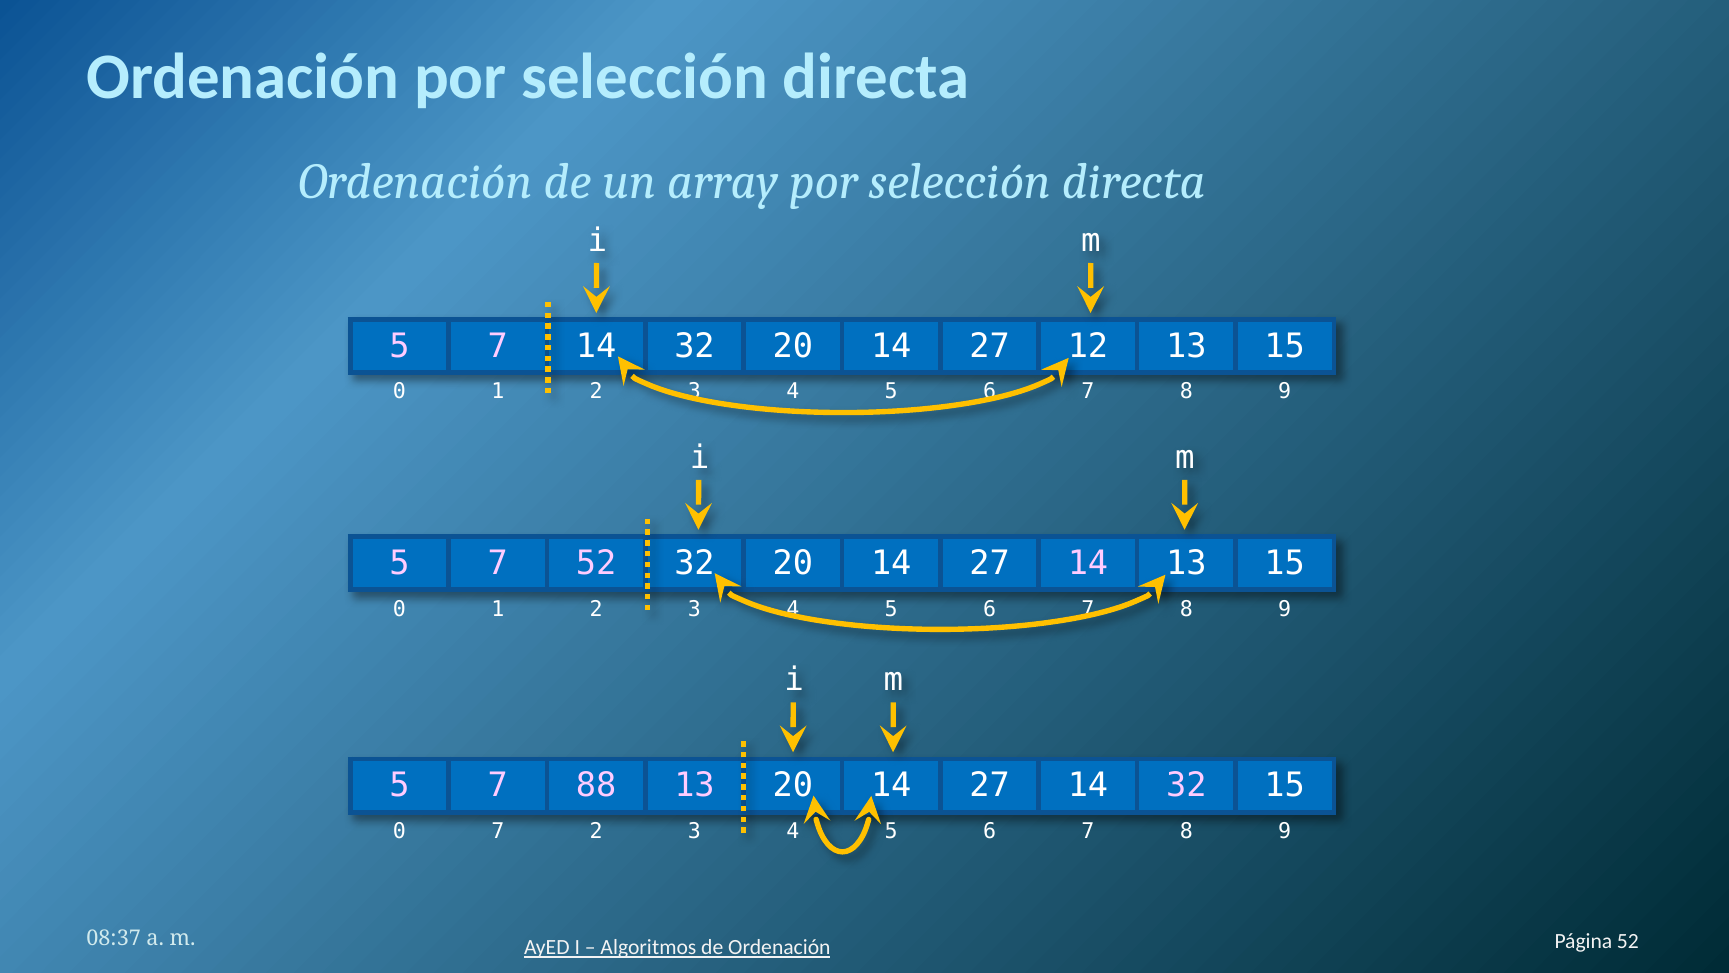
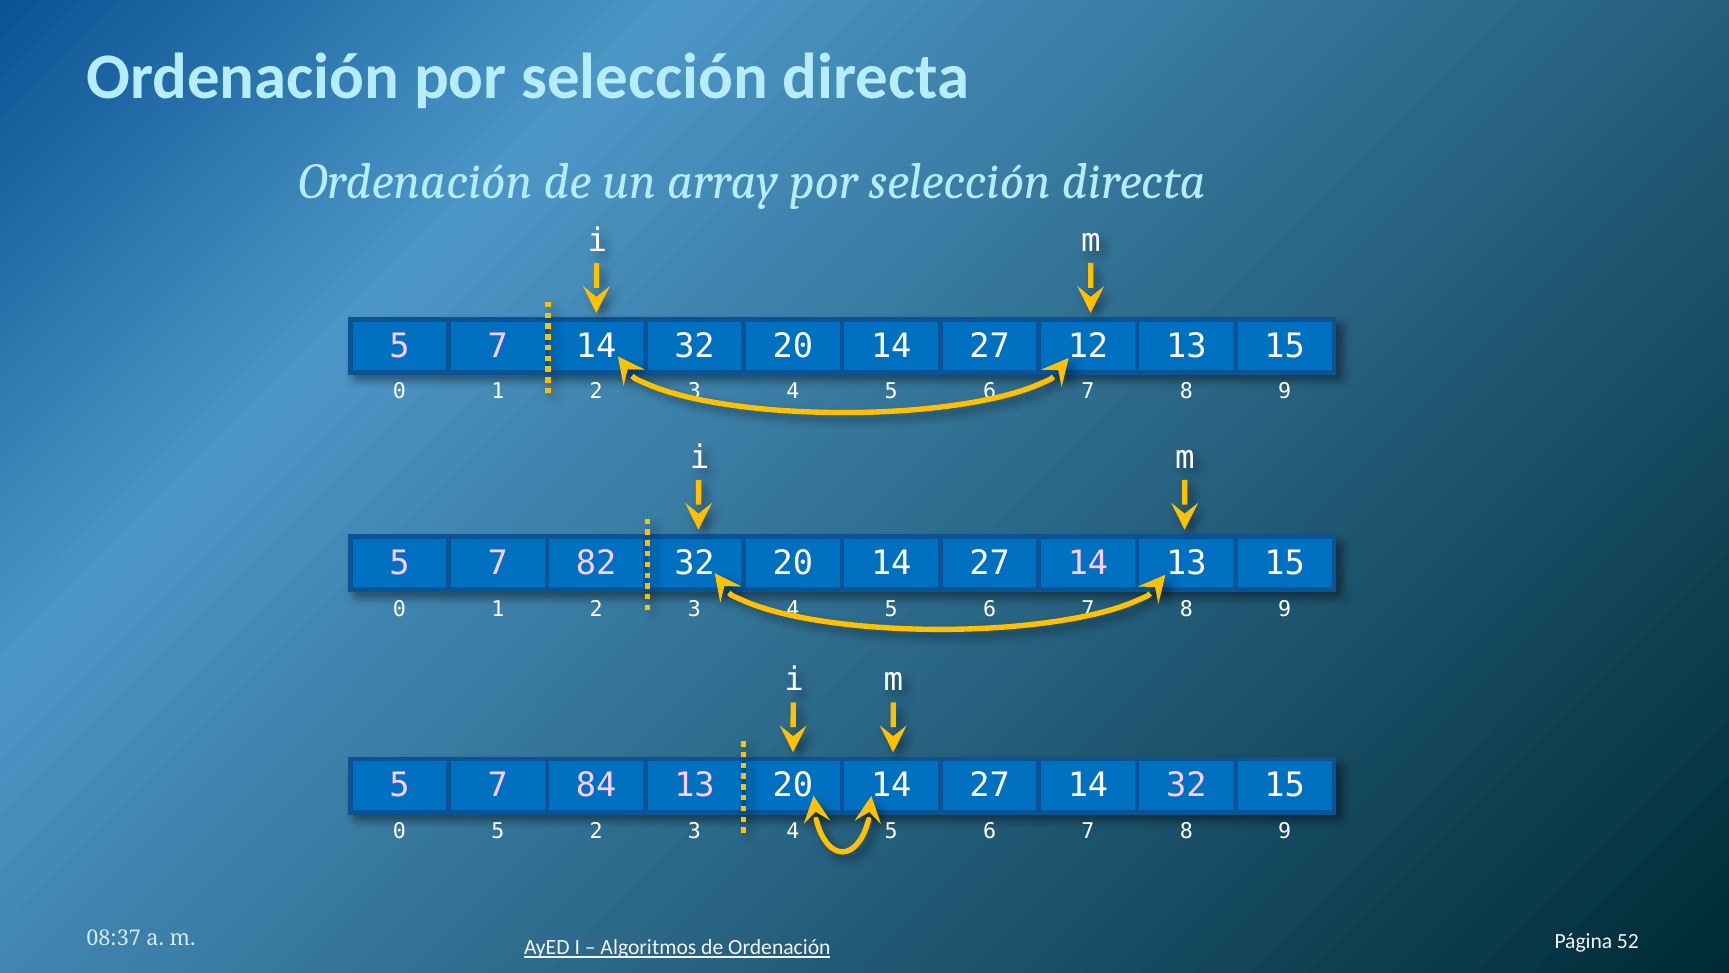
7 52: 52 -> 82 (596, 563)
88: 88 -> 84 (596, 785)
0 7: 7 -> 5 (498, 831)
